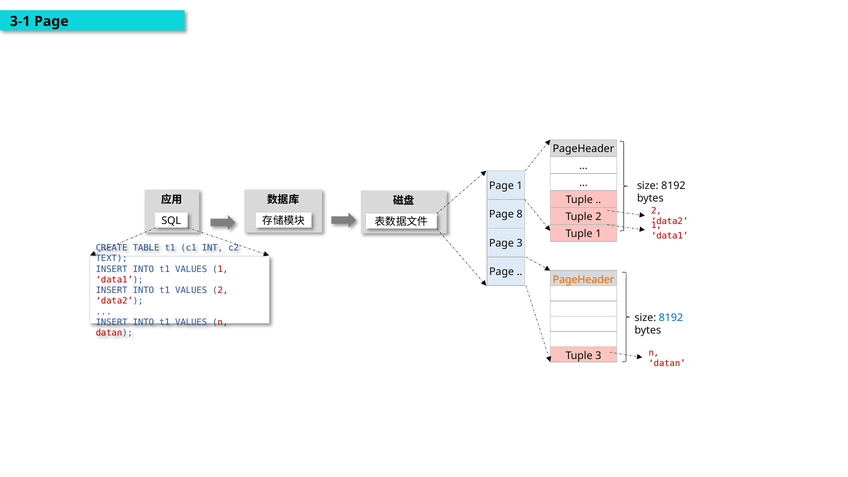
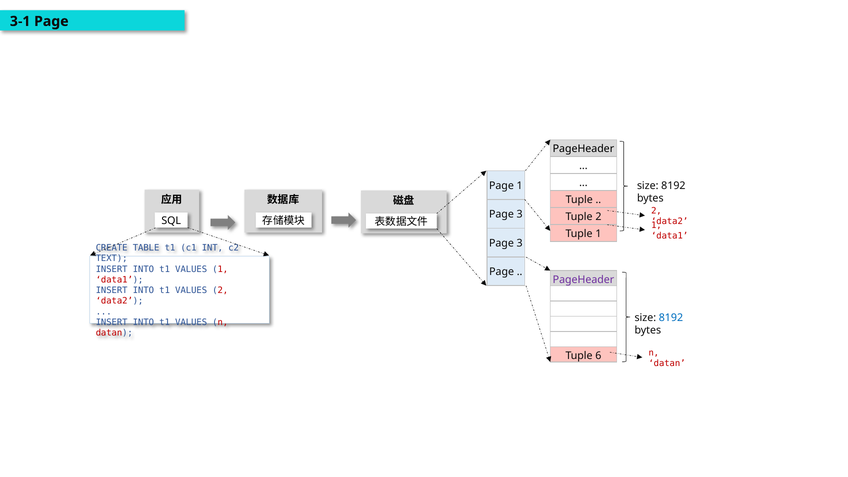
8: 8 -> 3 (520, 214)
PageHeader colour: orange -> purple (583, 280)
Tuple 3: 3 -> 6 (598, 356)
